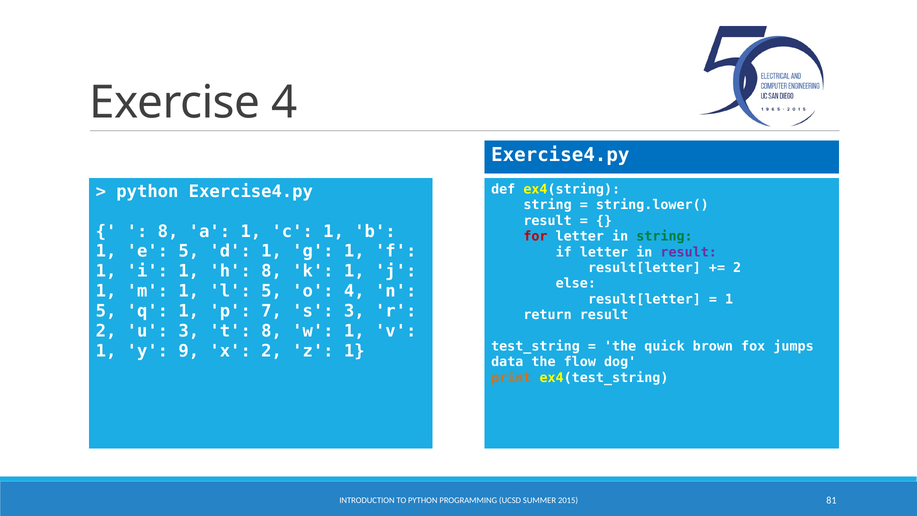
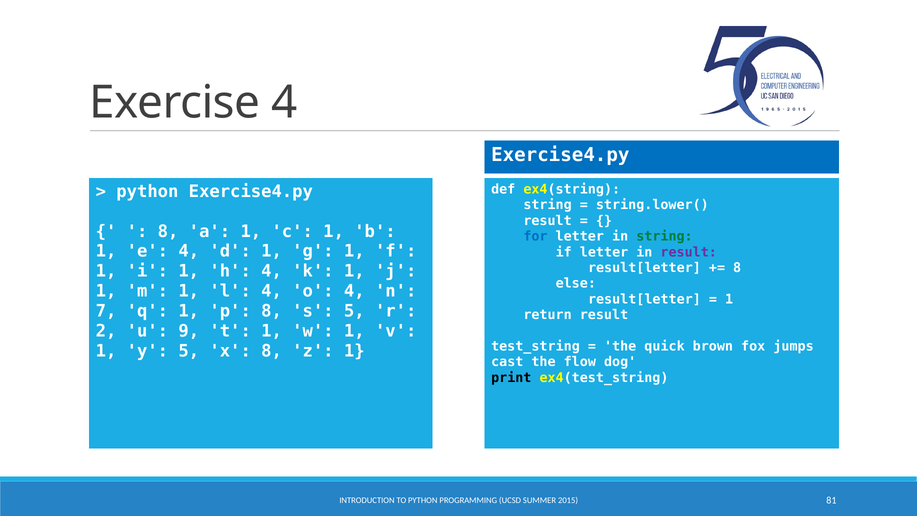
for colour: red -> blue (535, 236)
e 5: 5 -> 4 (189, 251)
2: 2 -> 8 (737, 268)
h 8: 8 -> 4 (272, 271)
l 5: 5 -> 4 (272, 291)
5: 5 -> 7 (106, 311)
p 7: 7 -> 8 (272, 311)
s 3: 3 -> 5 (354, 311)
u 3: 3 -> 9 (189, 331)
t 8: 8 -> 1 (272, 331)
y 9: 9 -> 5 (189, 351)
x 2: 2 -> 8 (272, 351)
data: data -> cast (507, 362)
print colour: orange -> black (511, 378)
